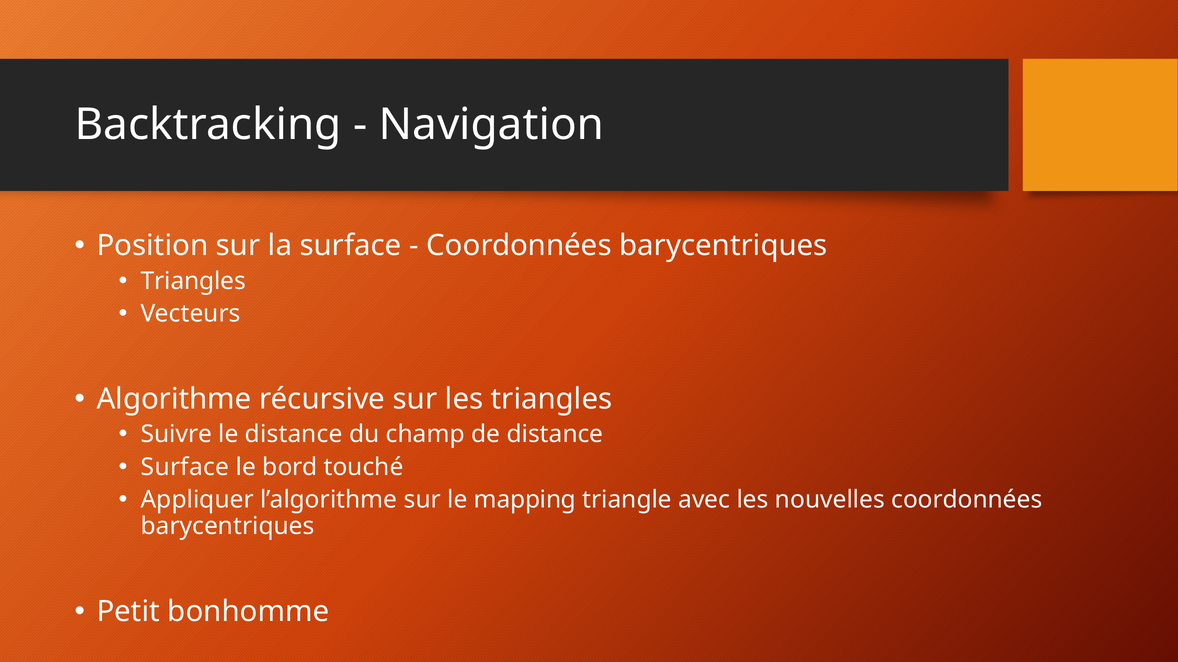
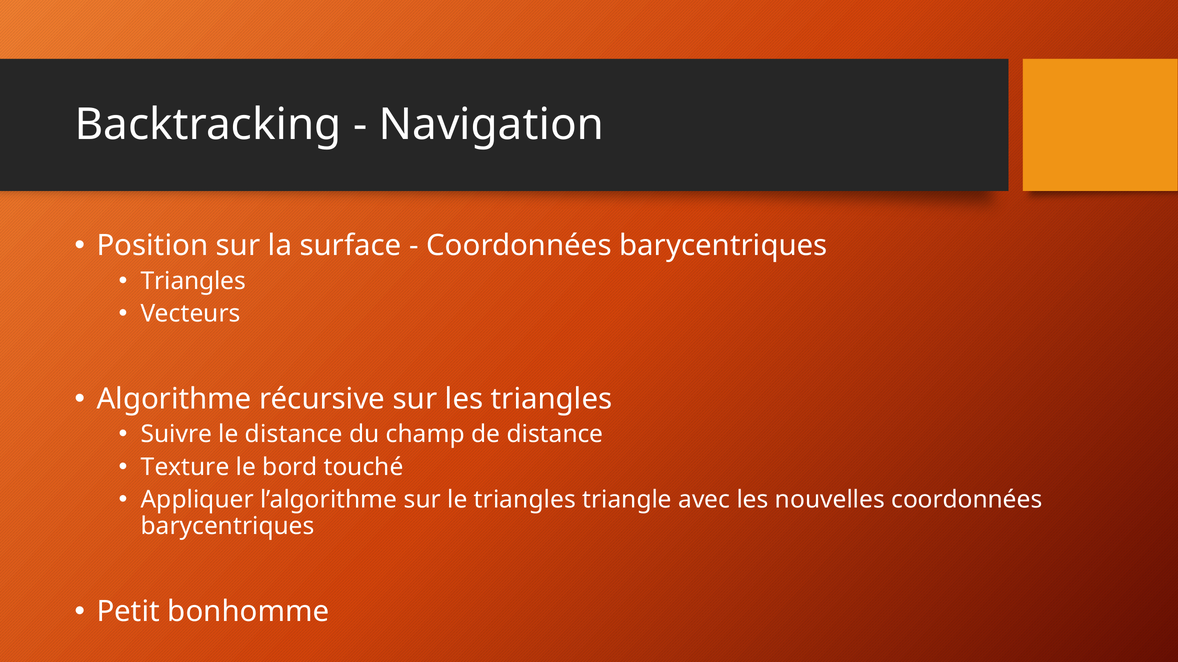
Surface: Surface -> Texture (185, 467)
le mapping: mapping -> triangles (525, 500)
